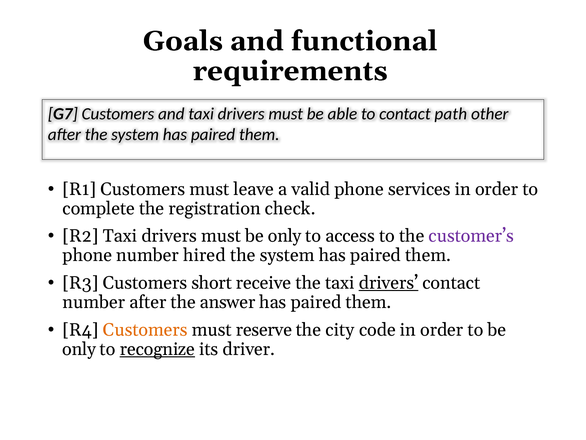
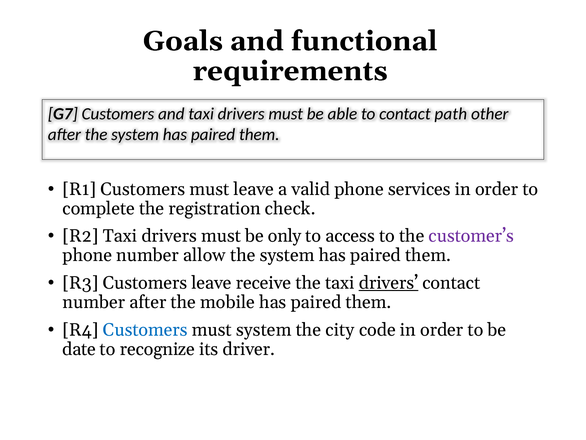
hired: hired -> allow (204, 255)
Customers short: short -> leave (212, 283)
answer: answer -> mobile (228, 302)
Customers colour: orange -> blue (145, 329)
must reserve: reserve -> system (264, 329)
only: only -> date (79, 349)
recognize underline: present -> none (157, 349)
